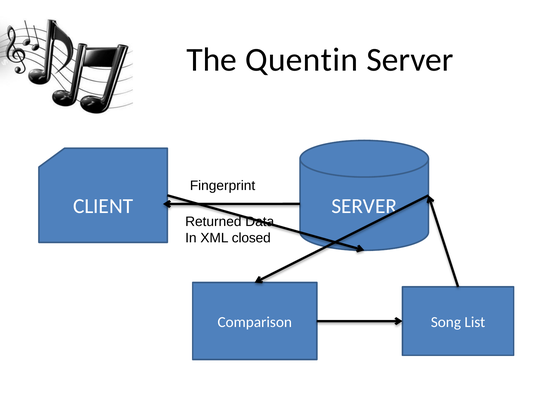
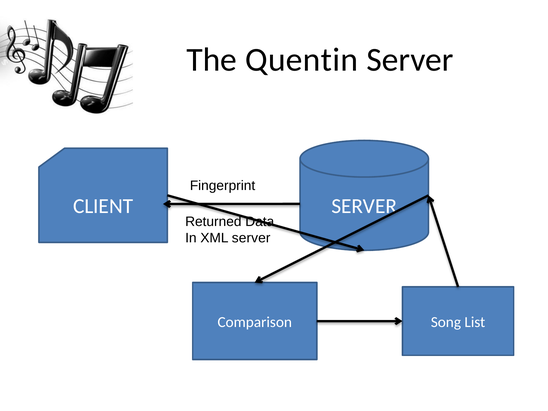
XML closed: closed -> server (251, 238)
